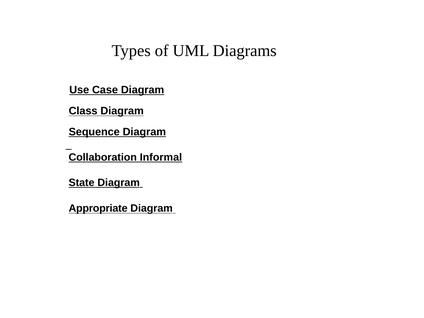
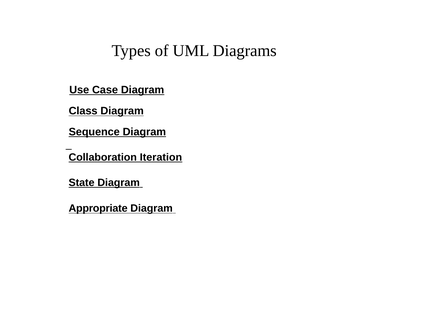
Informal: Informal -> Iteration (161, 157)
